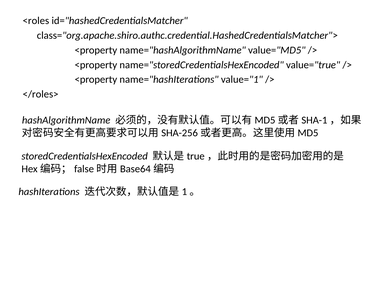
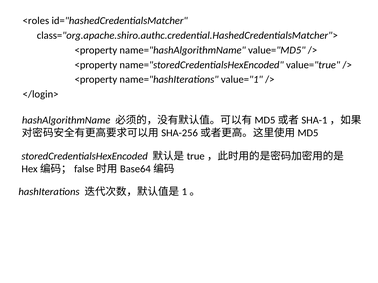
</roles>: </roles> -> </login> (41, 94)
